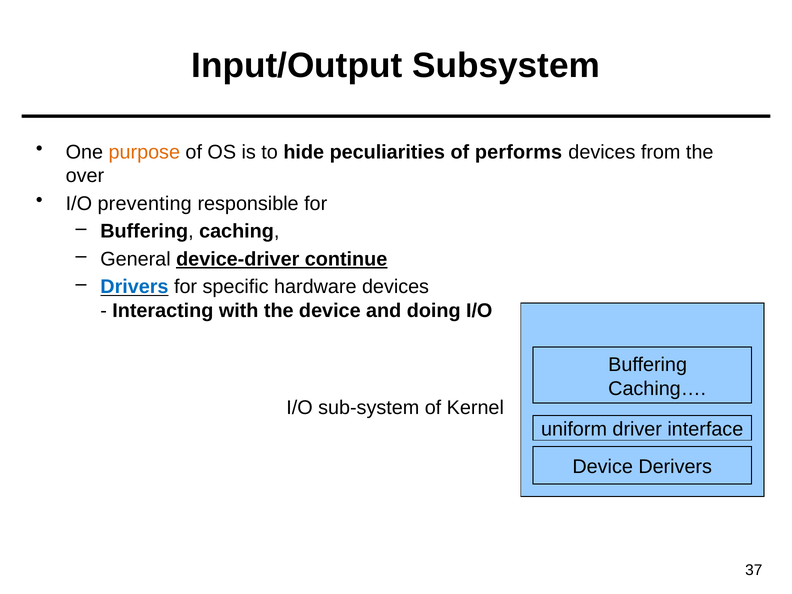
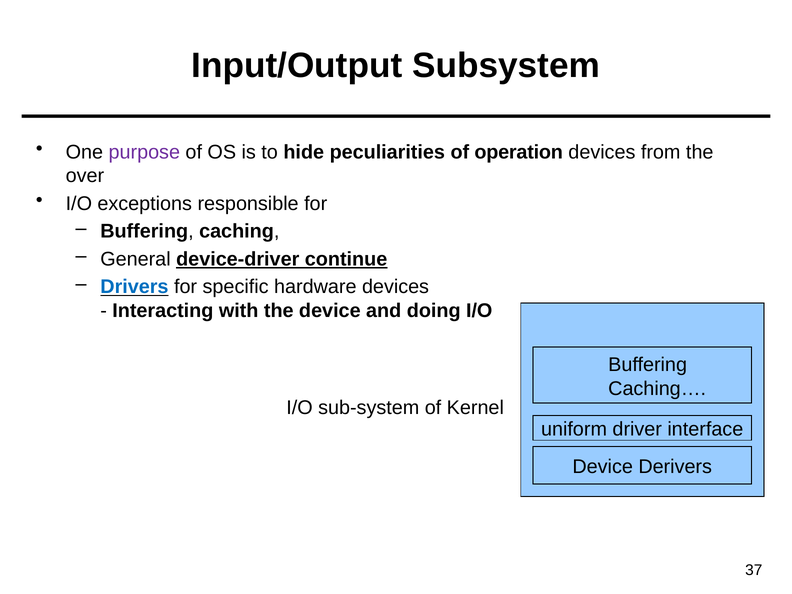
purpose colour: orange -> purple (144, 152)
performs: performs -> operation (519, 152)
preventing: preventing -> exceptions (145, 204)
